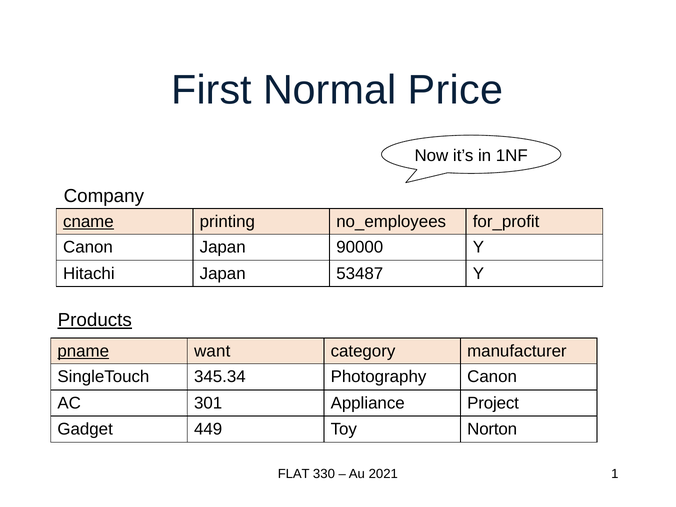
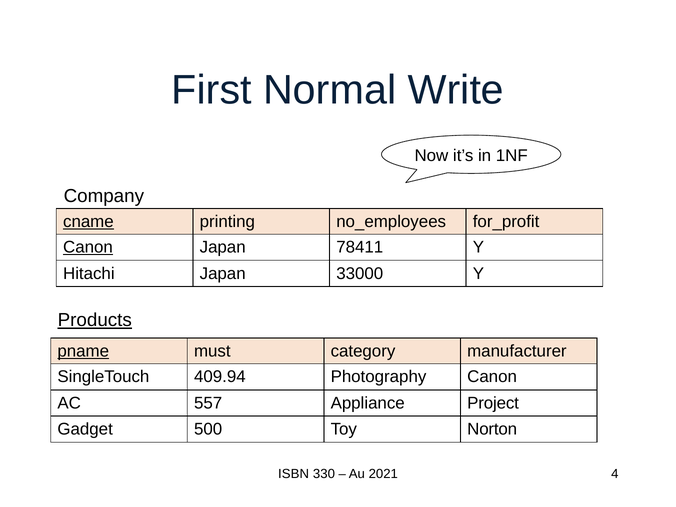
Price: Price -> Write (456, 90)
Canon underline: none -> present (88, 247)
90000: 90000 -> 78411 (360, 247)
53487: 53487 -> 33000 (360, 273)
want: want -> must (212, 351)
345.34: 345.34 -> 409.94 (220, 377)
301: 301 -> 557 (208, 403)
449: 449 -> 500 (208, 429)
FLAT: FLAT -> ISBN (294, 474)
1: 1 -> 4 (615, 474)
